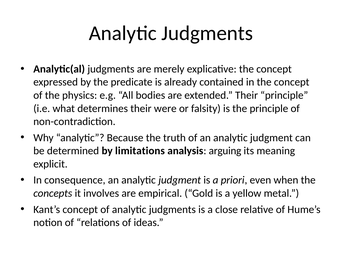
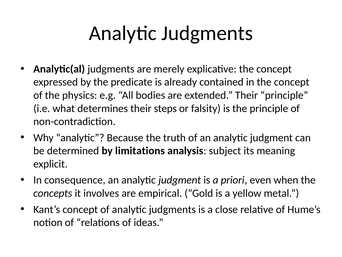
were: were -> steps (165, 108)
arguing: arguing -> subject (225, 151)
